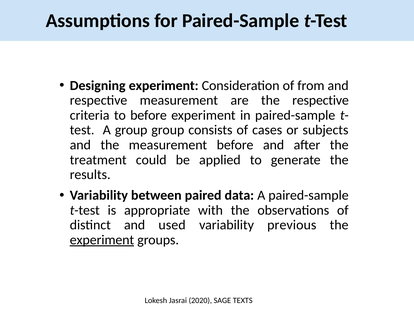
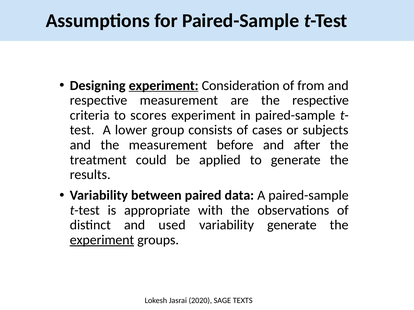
experiment underline: none -> present (164, 86)
to before: before -> scores (148, 115)
A group: group -> lower (131, 130)
variability previous: previous -> generate (292, 225)
